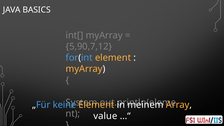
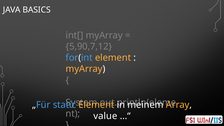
keine: keine -> static (64, 105)
